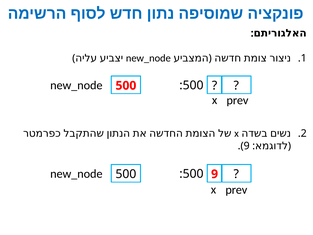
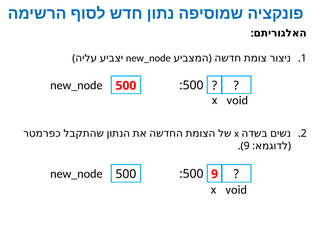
prev: prev -> void (237, 100)
x prev: prev -> void (236, 190)
